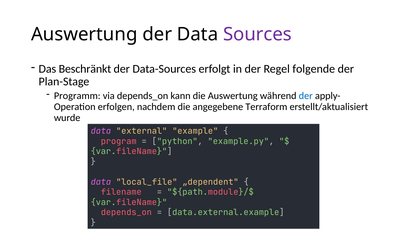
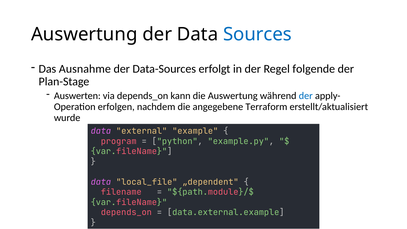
Sources colour: purple -> blue (257, 34)
Beschränkt: Beschränkt -> Ausnahme (85, 69)
Programm: Programm -> Auswerten (77, 96)
